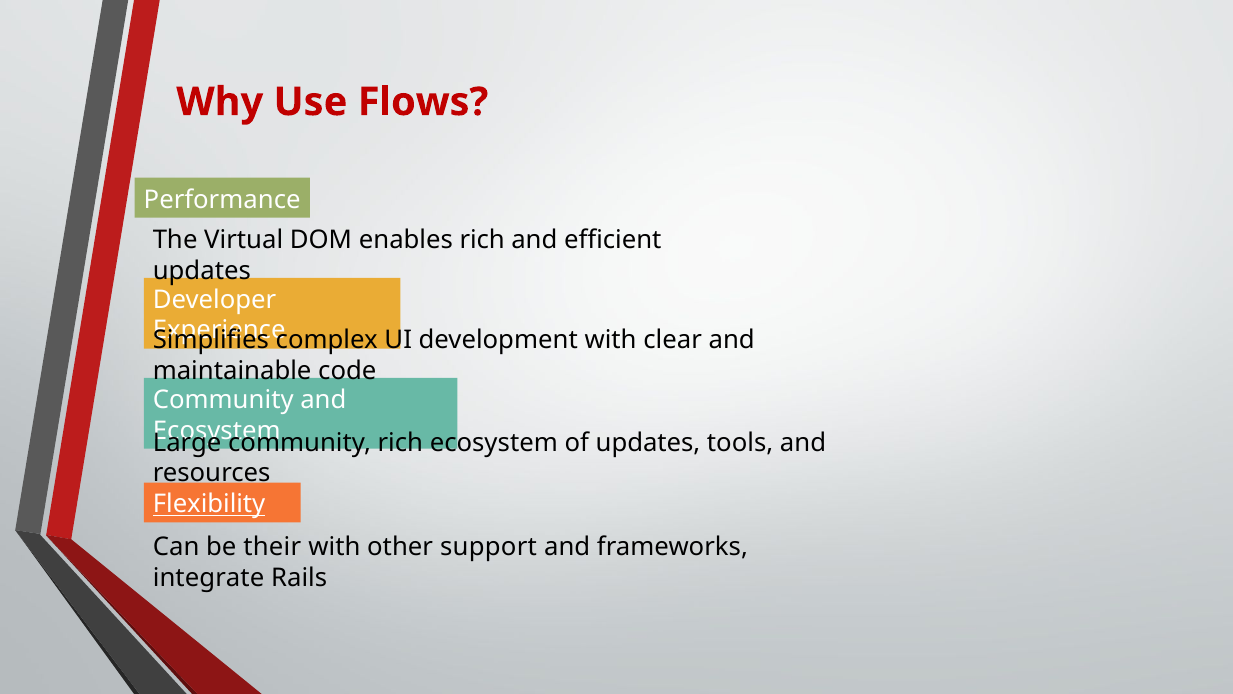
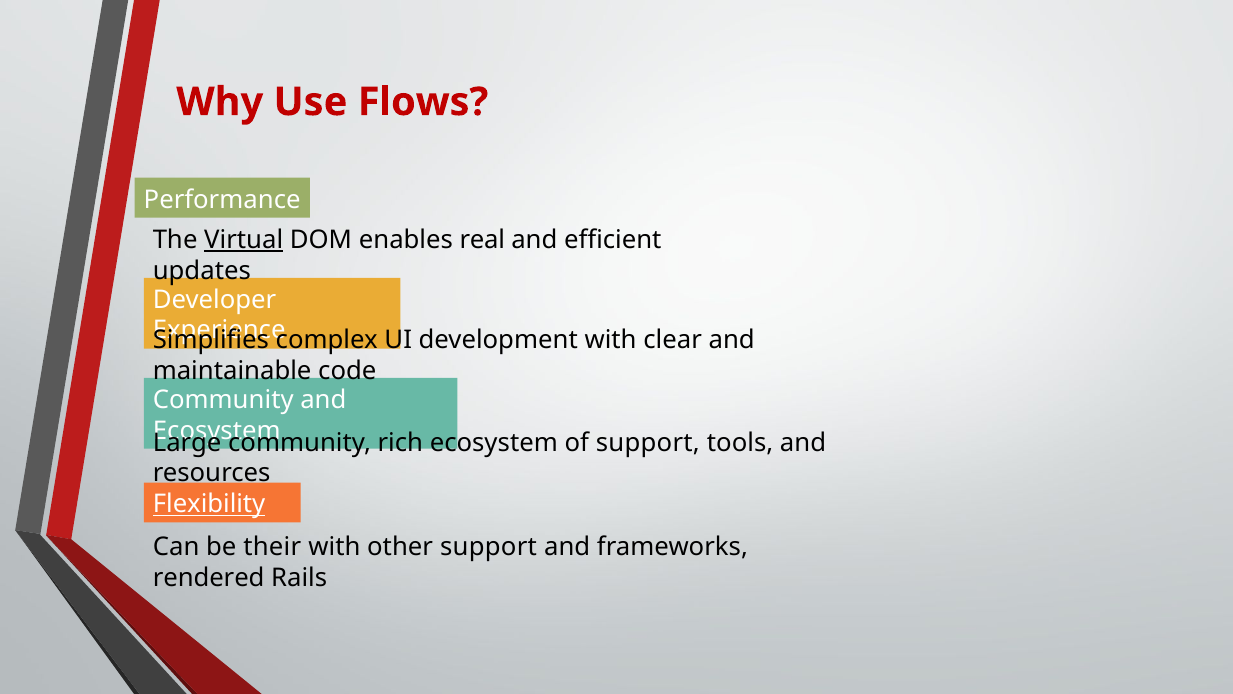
Virtual underline: none -> present (244, 240)
enables rich: rich -> real (482, 240)
of updates: updates -> support (648, 442)
integrate: integrate -> rendered (209, 578)
